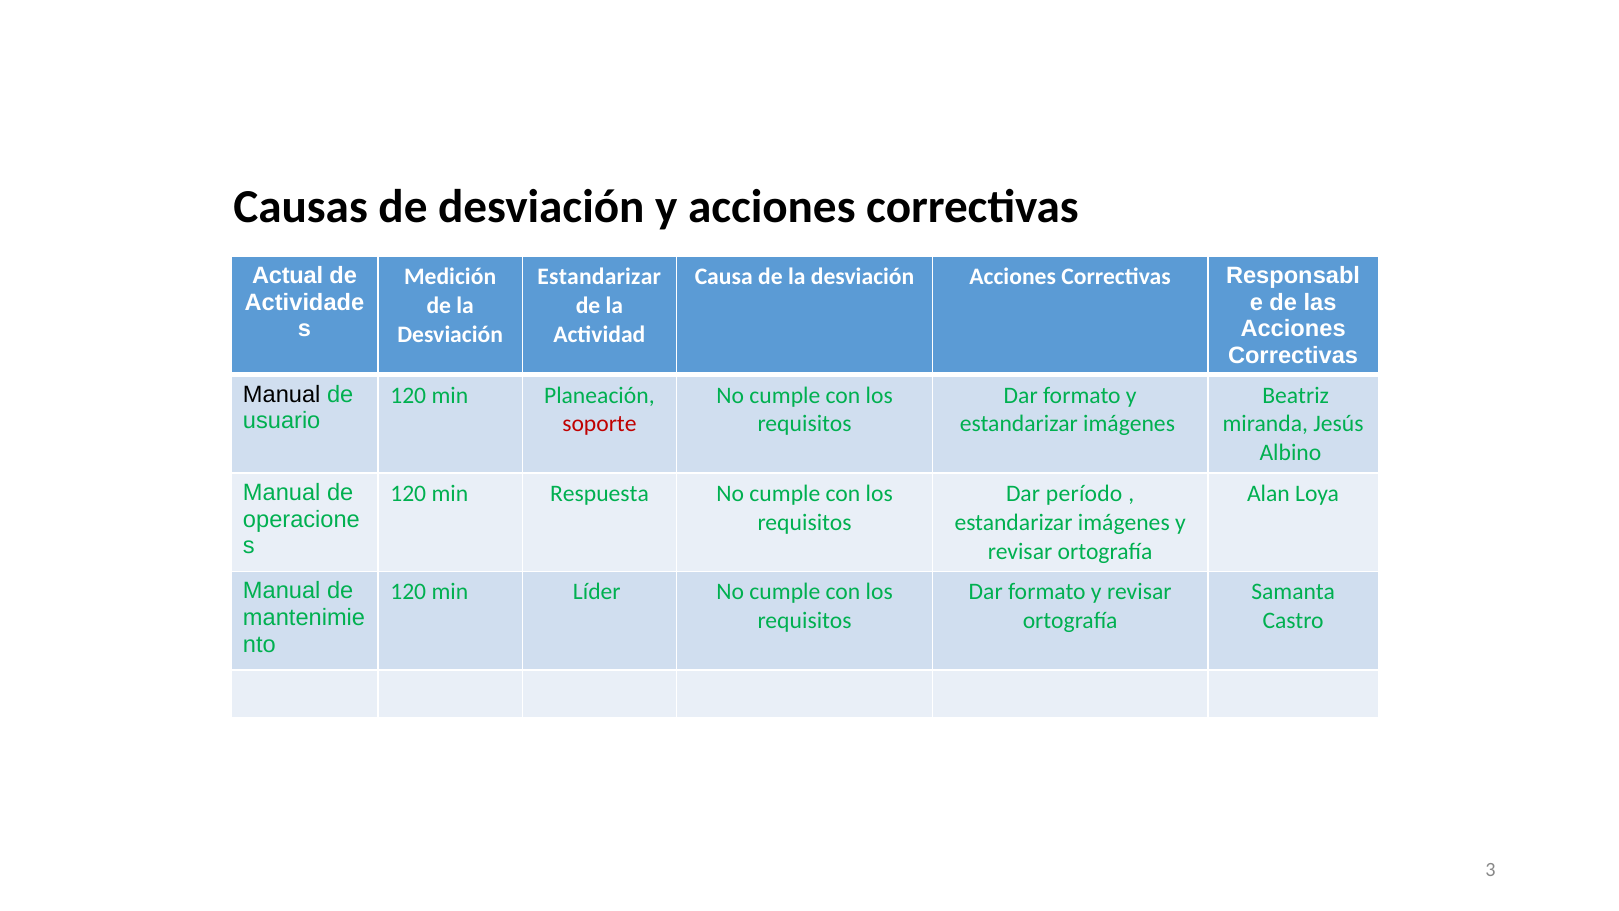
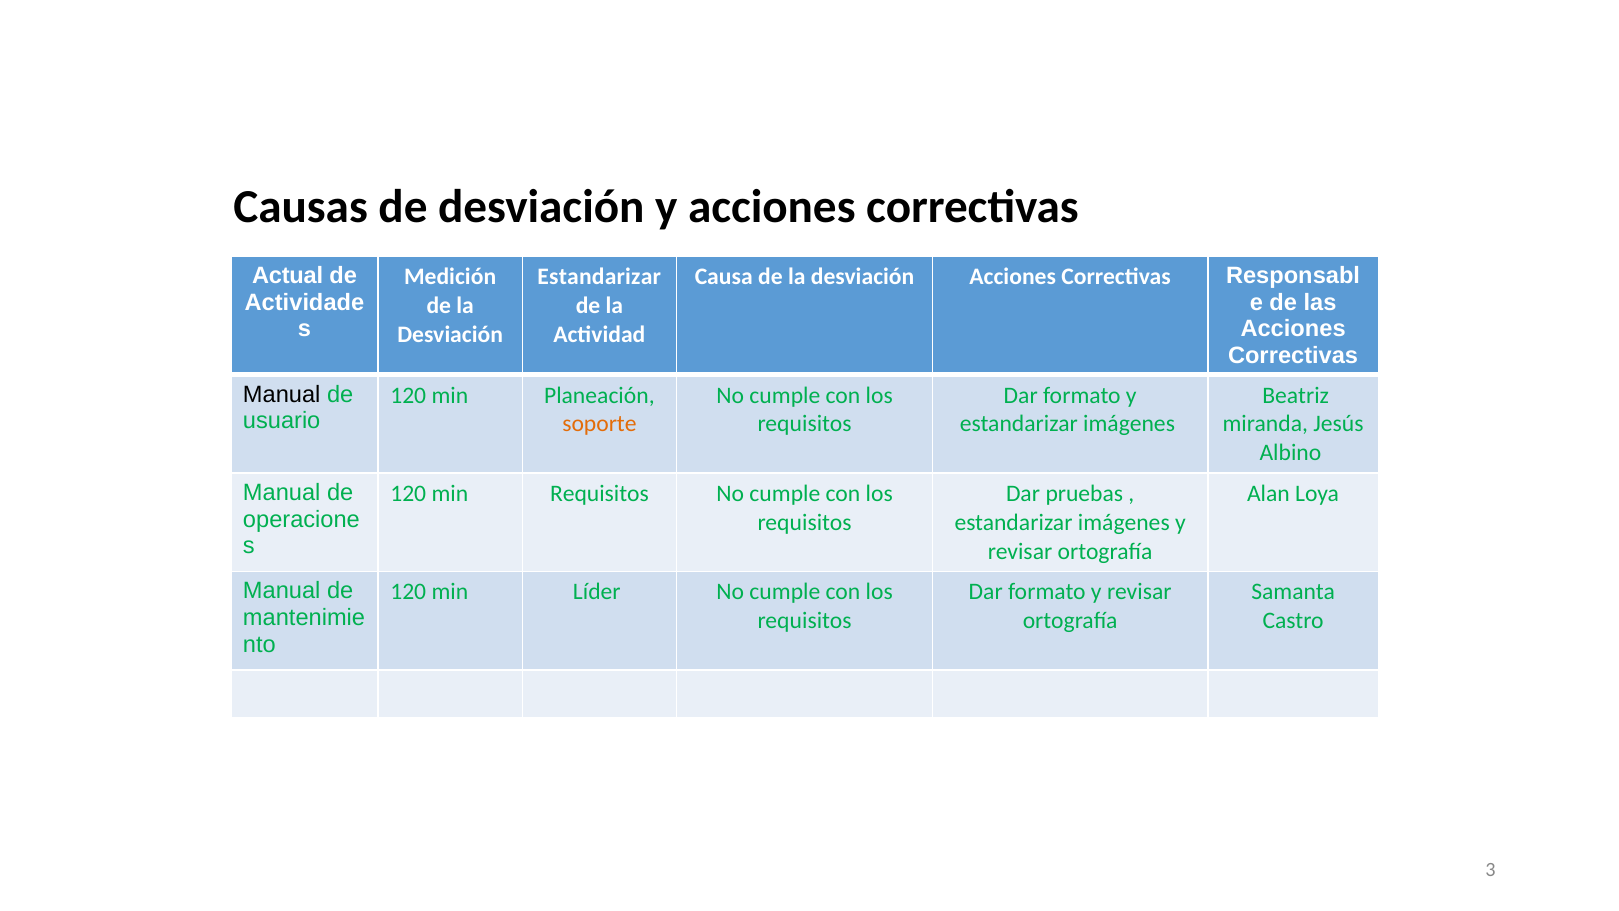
soporte colour: red -> orange (599, 424)
min Respuesta: Respuesta -> Requisitos (599, 494)
período: período -> pruebas (1084, 494)
